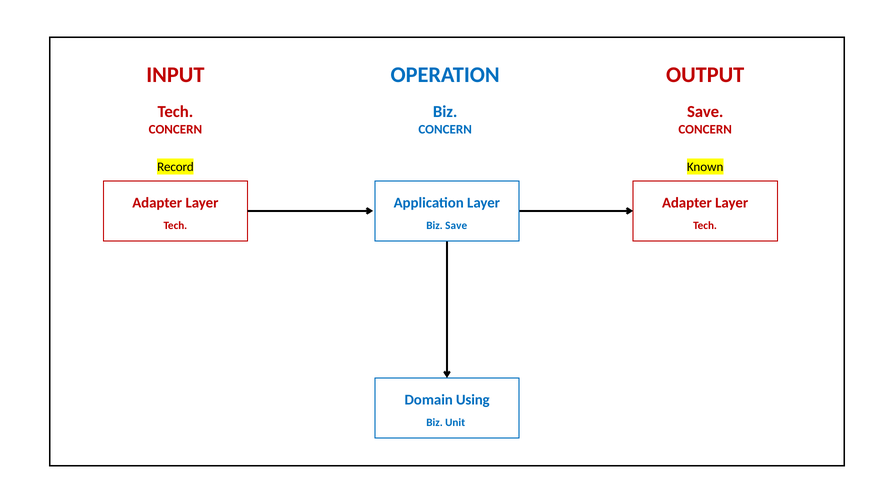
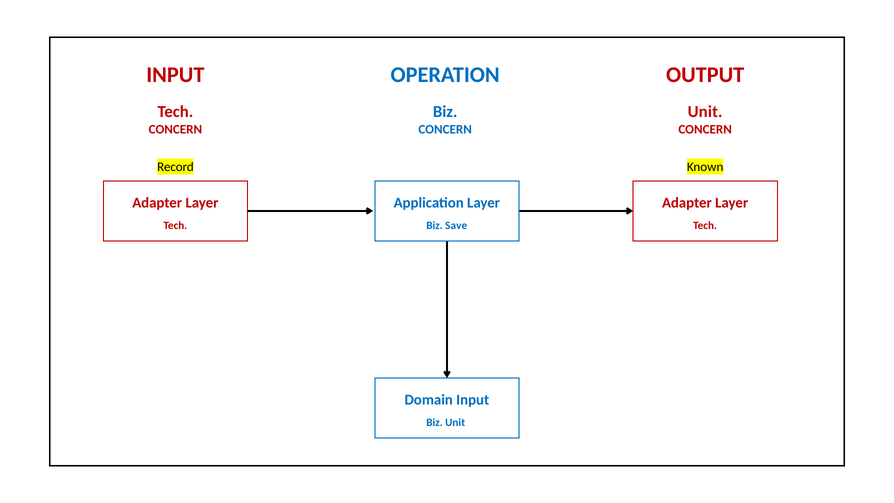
Save: Save -> Unit (705, 112)
Domain Using: Using -> Input (473, 400)
